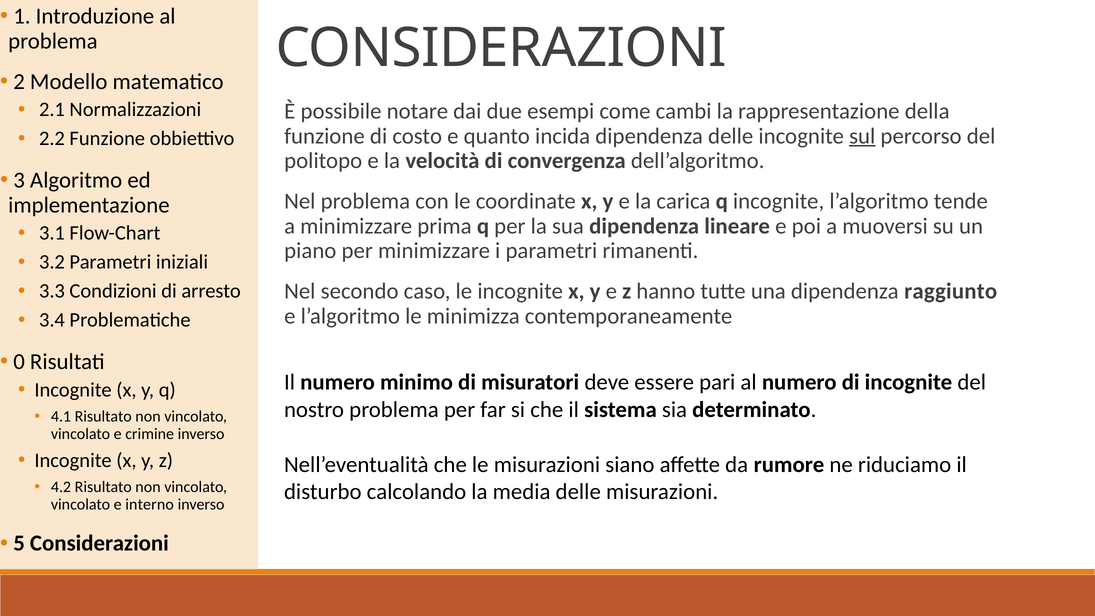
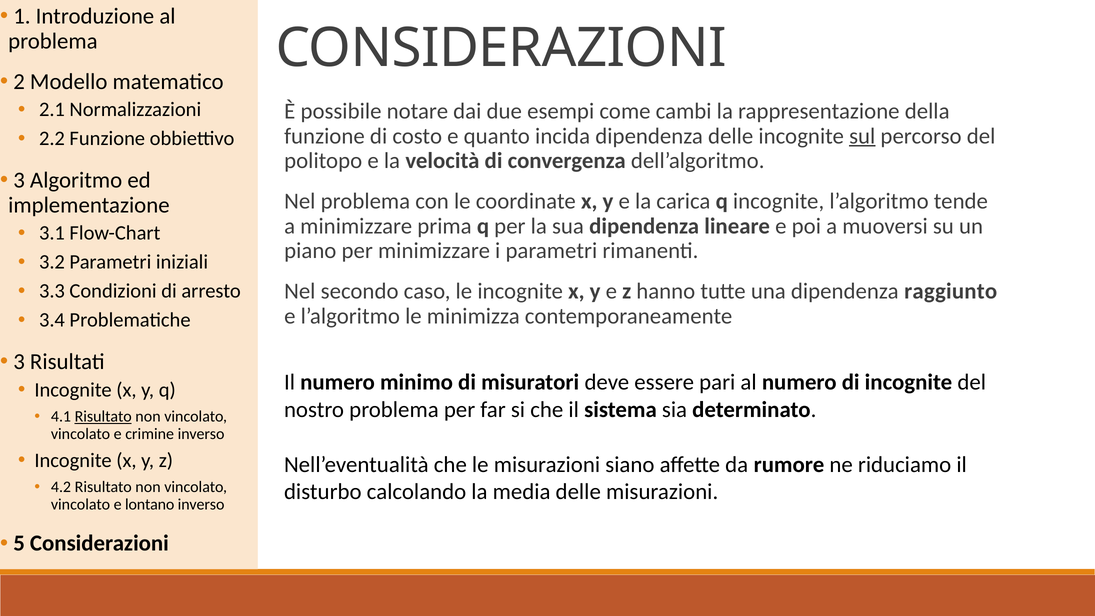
0: 0 -> 3 (19, 362)
Risultato underline: none -> present (103, 416)
interno: interno -> lontano (150, 504)
